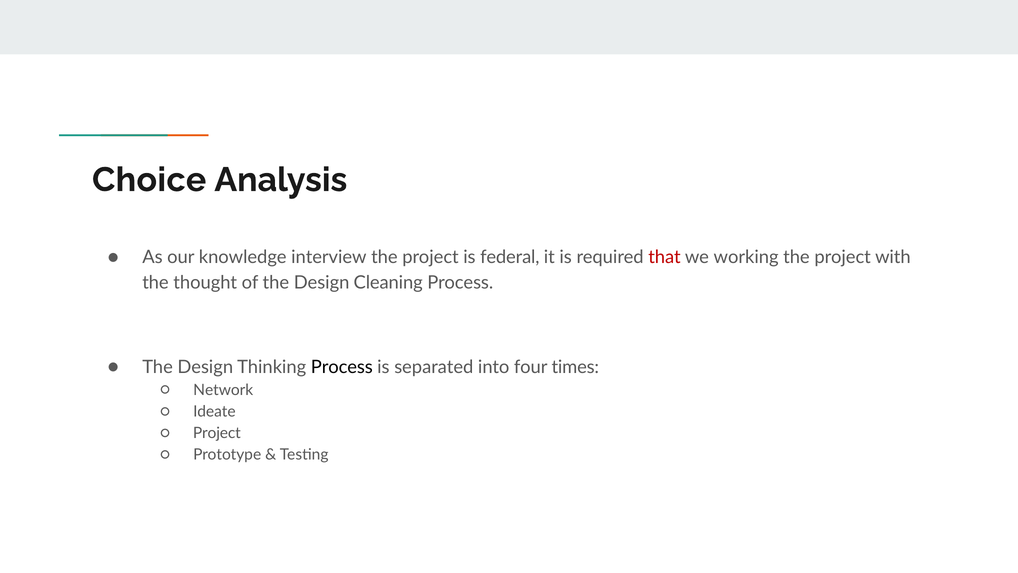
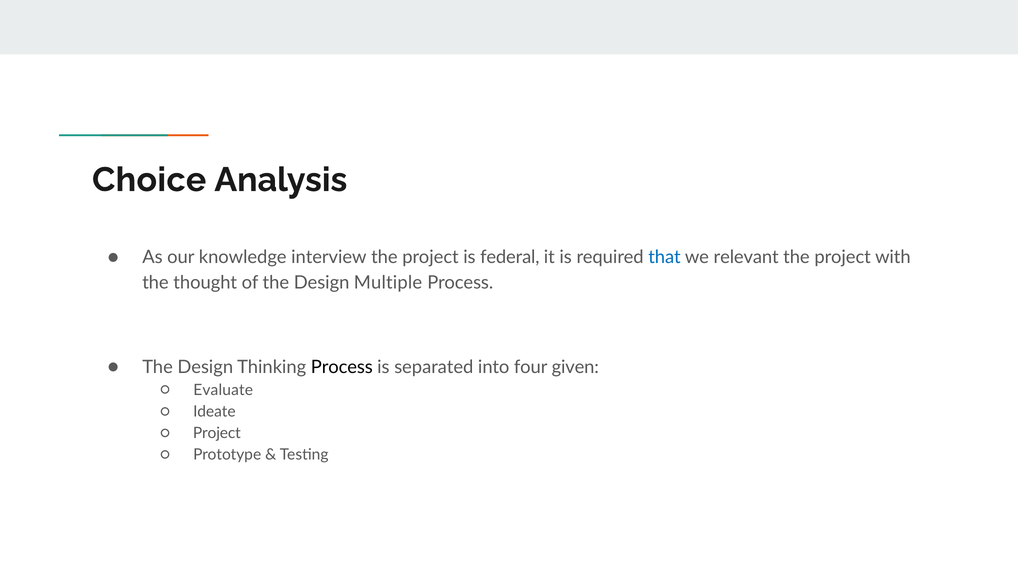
that colour: red -> blue (664, 257)
working: working -> relevant (746, 257)
Cleaning: Cleaning -> Multiple (388, 282)
times: times -> given (575, 367)
Network: Network -> Evaluate (223, 390)
